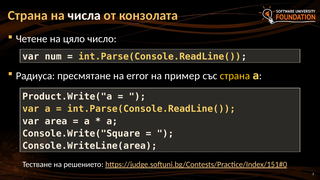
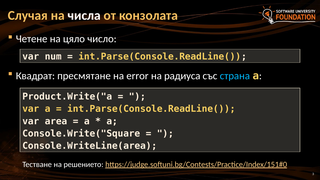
Страна: Страна -> Случая (28, 16)
Радиуса: Радиуса -> Квадрат (35, 76)
пример: пример -> радиуса (182, 76)
страна colour: yellow -> light blue (235, 76)
